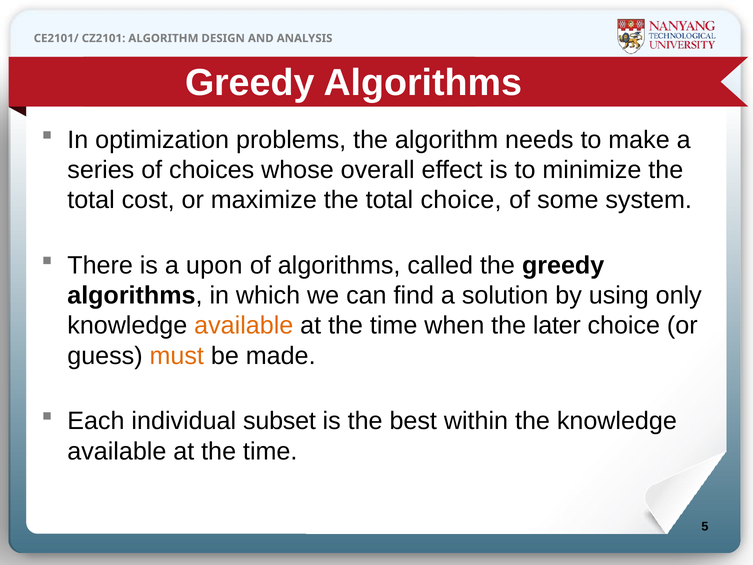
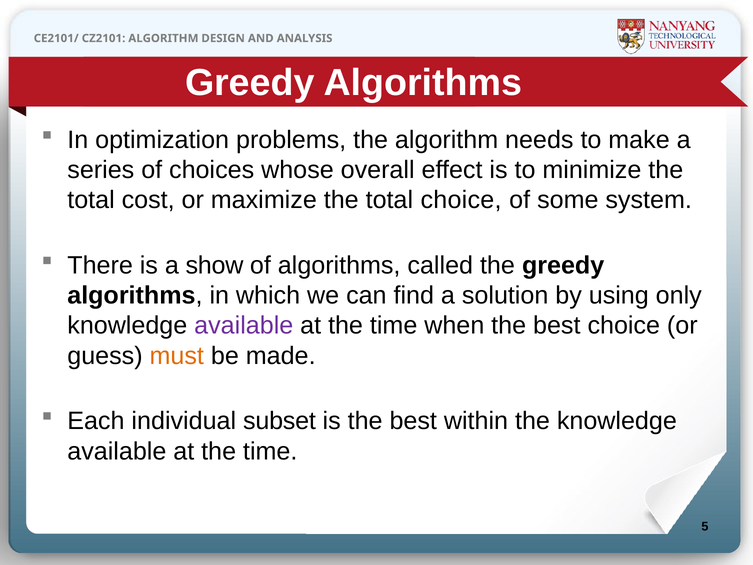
upon: upon -> show (214, 265)
available colour: orange -> purple (244, 326)
when the later: later -> best (557, 326)
